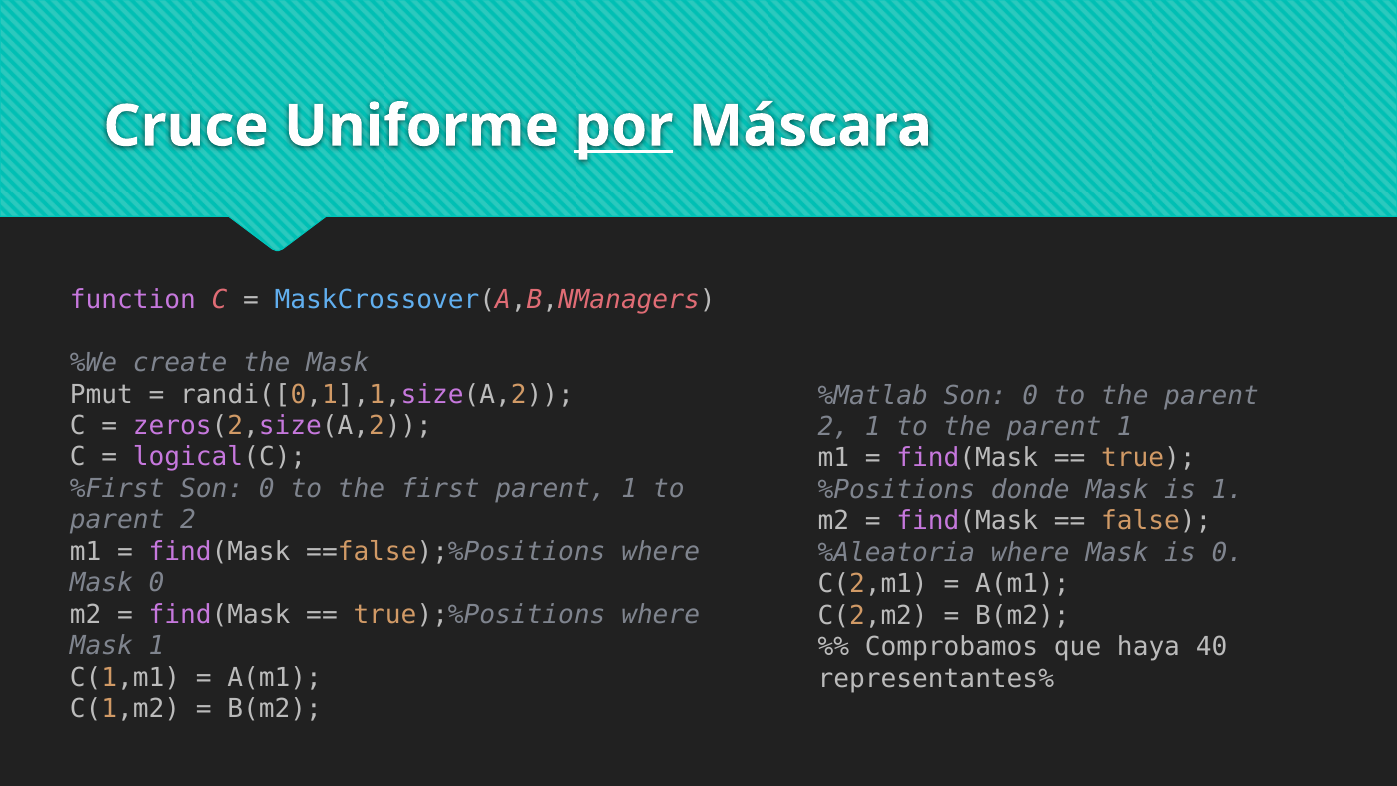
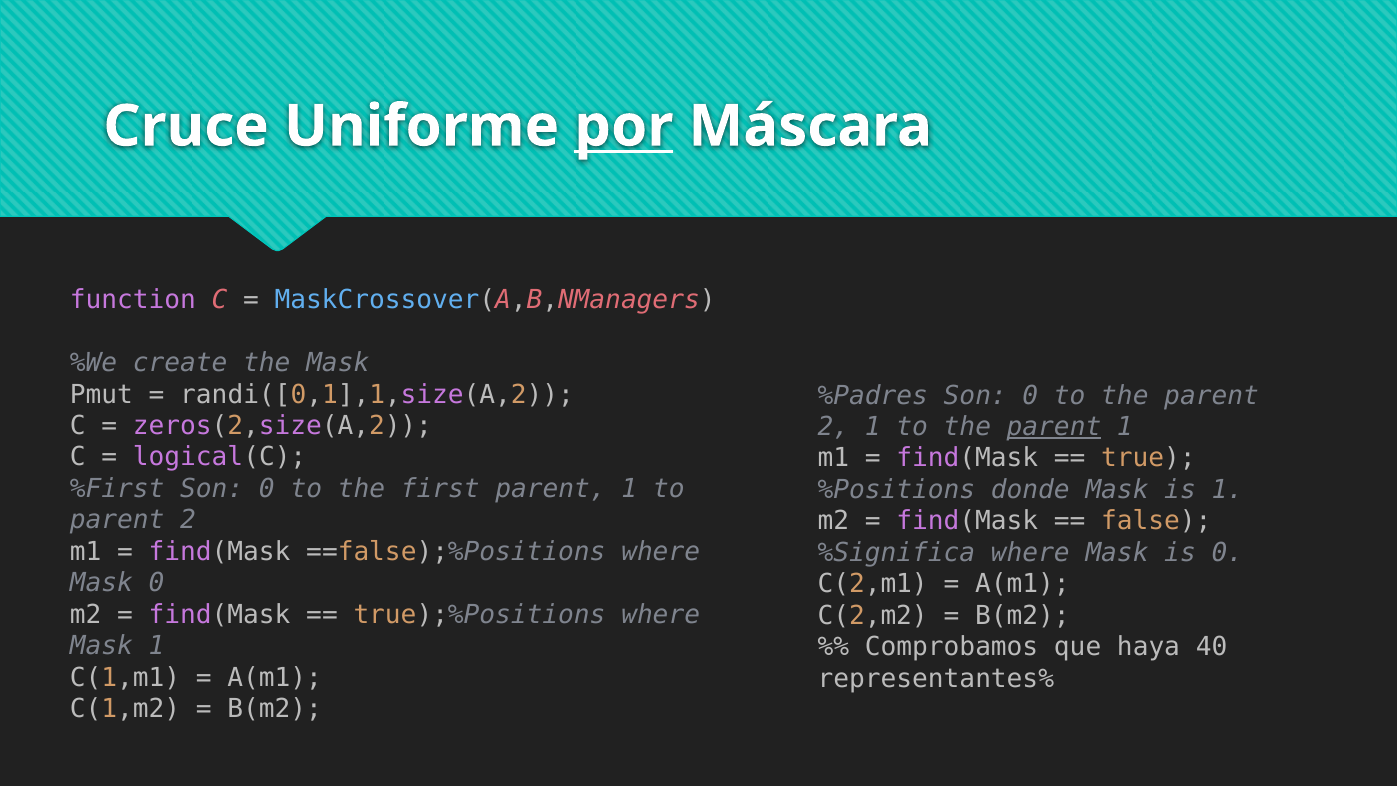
%Matlab: %Matlab -> %Padres (873, 395)
parent underline: none -> present (1054, 427)
%Aleatoria: %Aleatoria -> %Significa (896, 552)
